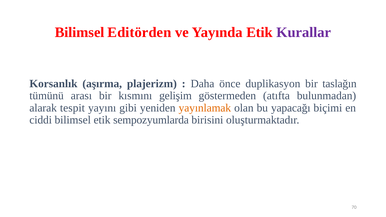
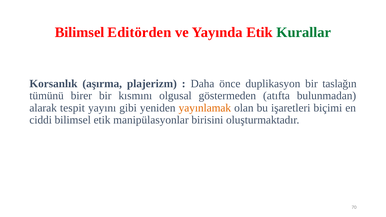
Kurallar colour: purple -> green (304, 32)
arası: arası -> birer (81, 96)
gelişim: gelişim -> olgusal (175, 96)
yapacağı: yapacağı -> işaretleri (291, 108)
sempozyumlarda: sempozyumlarda -> manipülasyonlar (151, 120)
